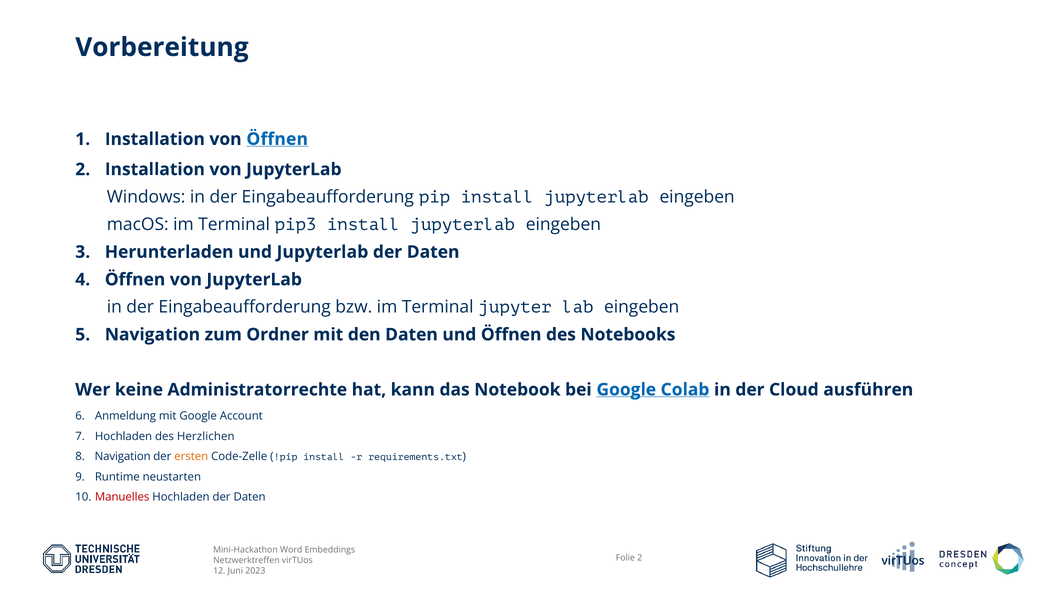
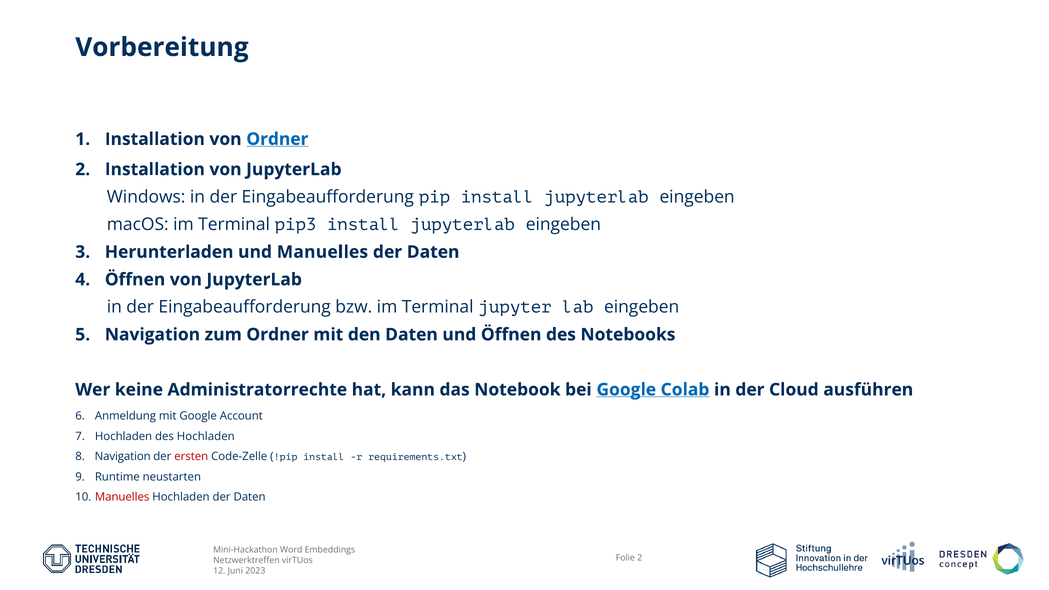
von Öffnen: Öffnen -> Ordner (277, 139)
und Jupyterlab: Jupyterlab -> Manuelles (322, 252)
des Herzlichen: Herzlichen -> Hochladen (206, 436)
ersten colour: orange -> red (191, 457)
